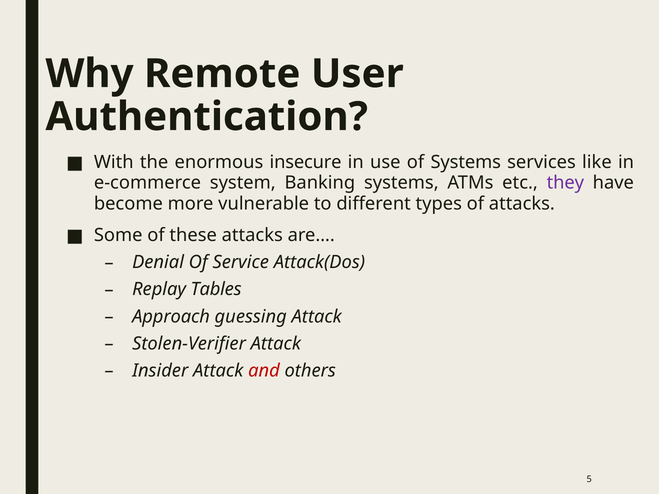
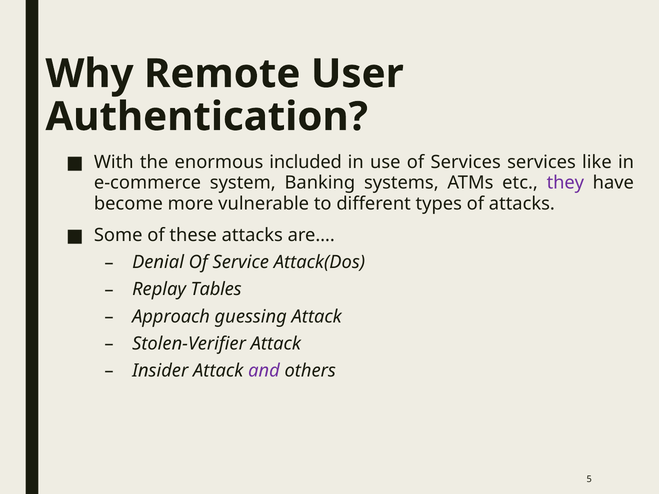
insecure: insecure -> included (306, 162)
of Systems: Systems -> Services (466, 162)
and colour: red -> purple (264, 371)
